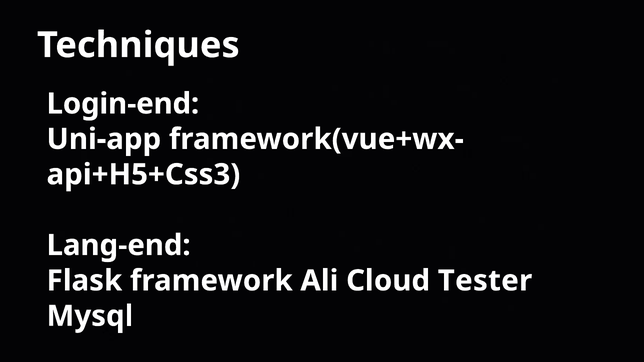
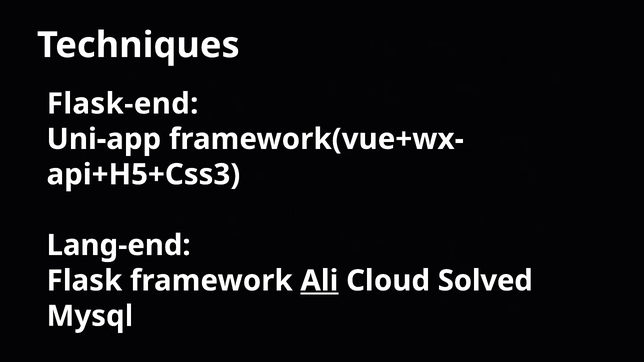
Login-end: Login-end -> Flask-end (123, 104)
Ali underline: none -> present (319, 281)
Tester: Tester -> Solved (485, 281)
